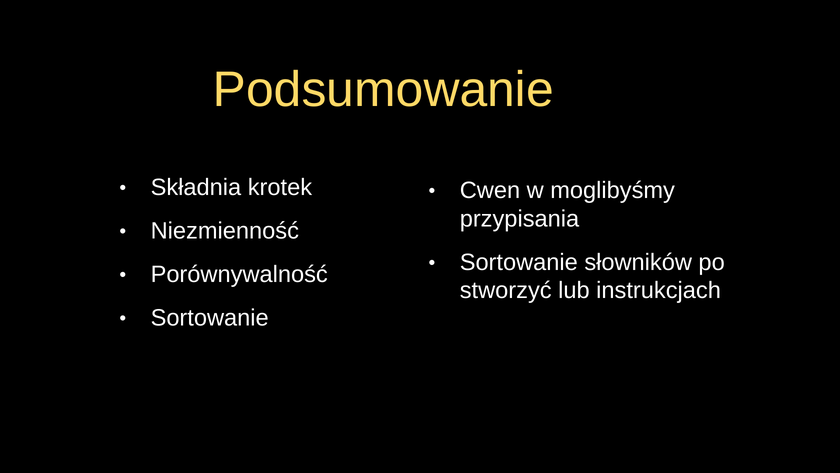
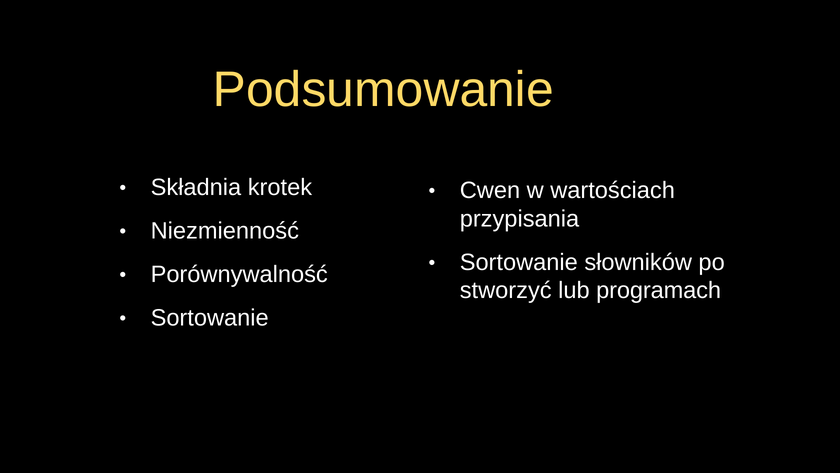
moglibyśmy: moglibyśmy -> wartościach (613, 190)
instrukcjach: instrukcjach -> programach (659, 290)
